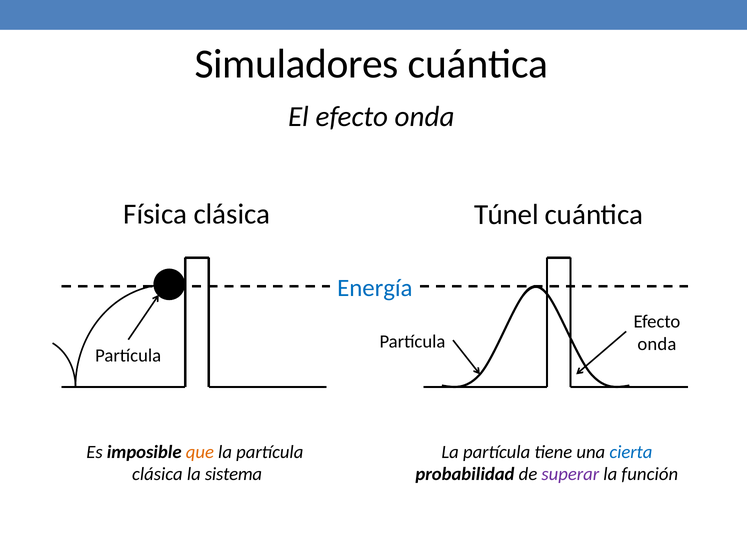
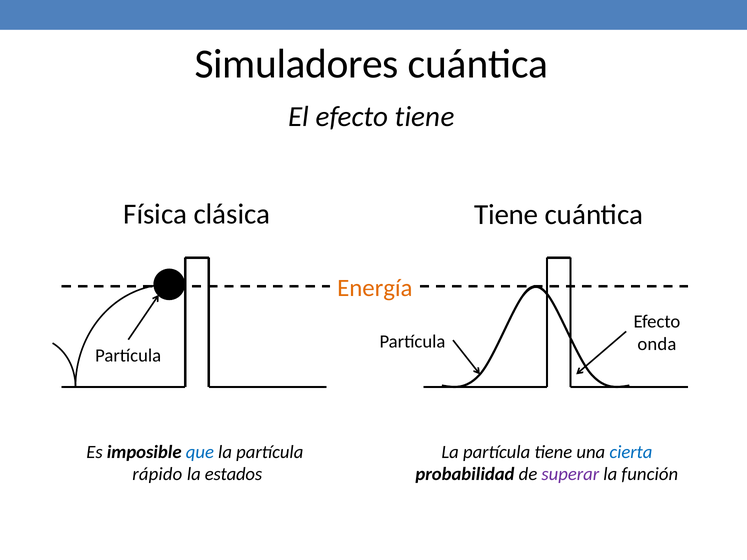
El efecto onda: onda -> tiene (425, 117)
clásica Túnel: Túnel -> Tiene (506, 215)
Energía colour: blue -> orange (375, 288)
que colour: orange -> blue (200, 452)
clásica: clásica -> rápido (157, 475)
sistema: sistema -> estados (233, 475)
